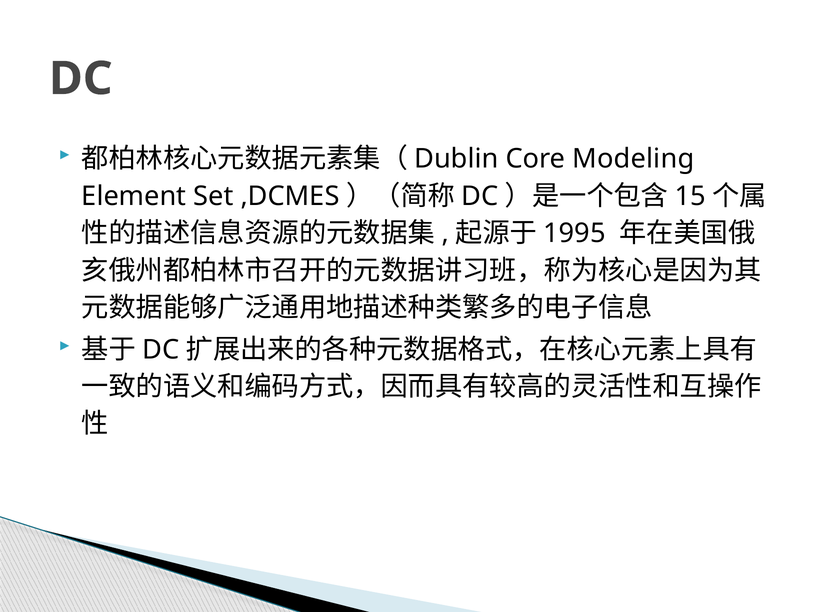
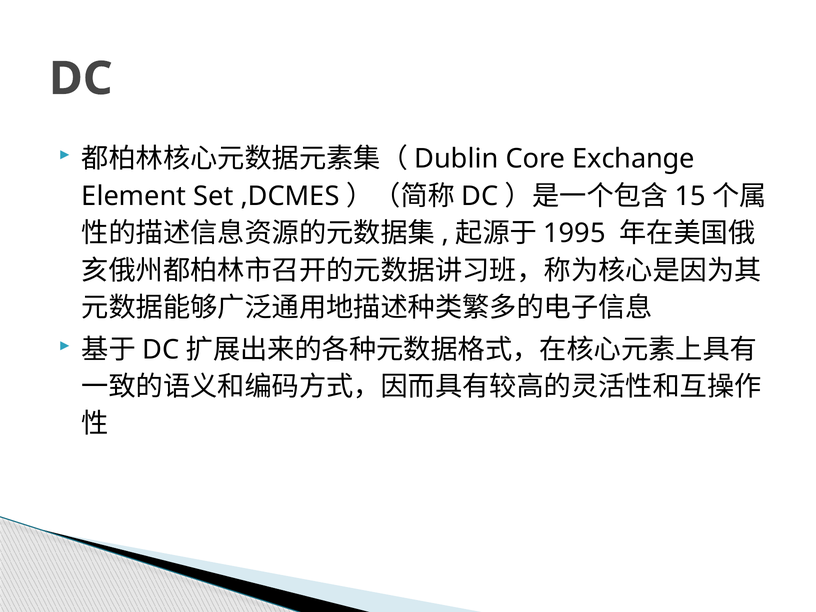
Modeling: Modeling -> Exchange (634, 159)
